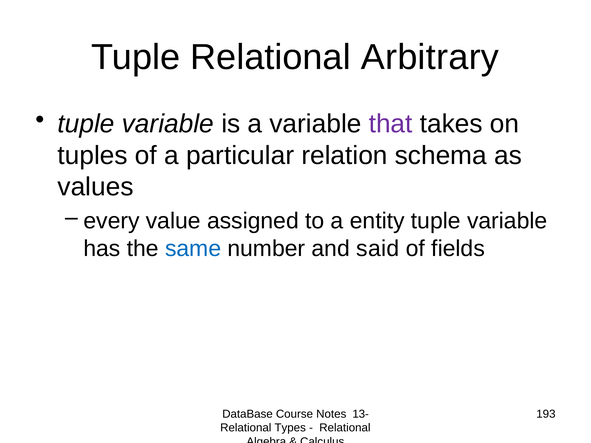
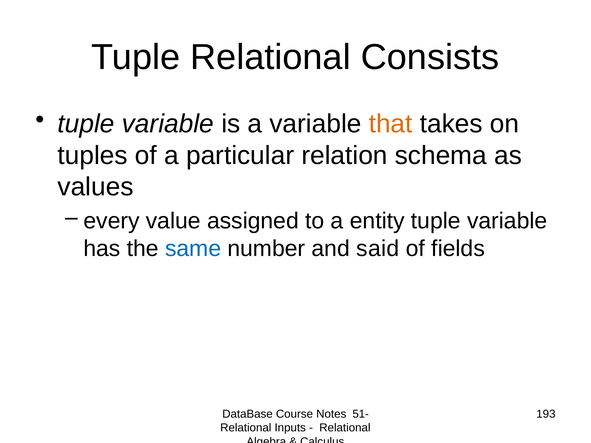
Arbitrary: Arbitrary -> Consists (430, 57)
that colour: purple -> orange (391, 124)
13-: 13- -> 51- (361, 414)
Types: Types -> Inputs (290, 428)
